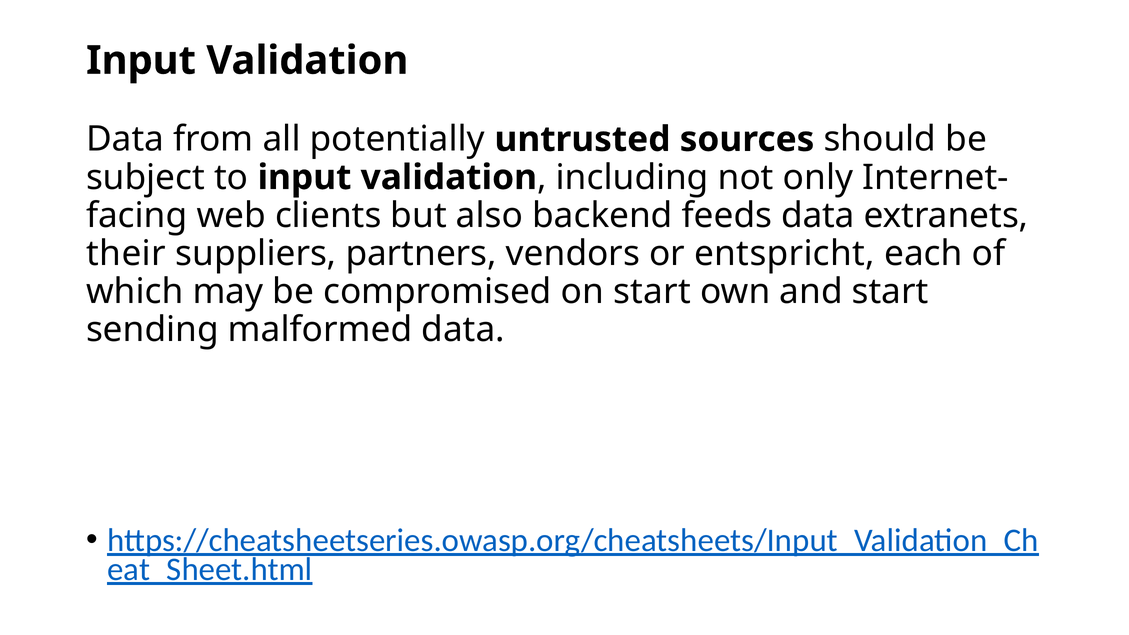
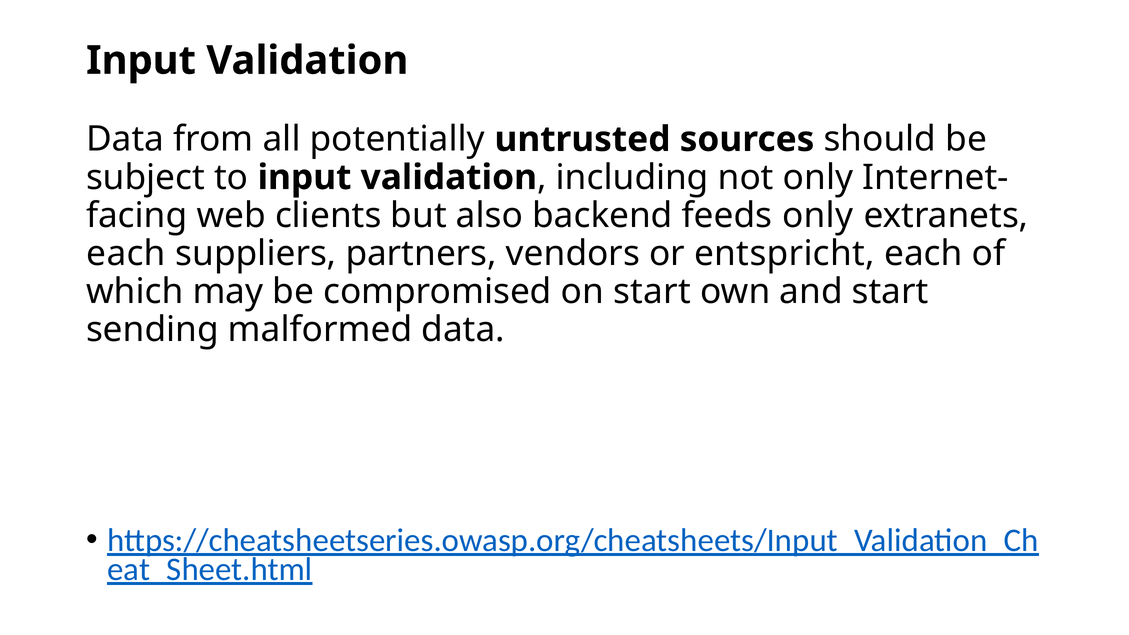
feeds data: data -> only (818, 216)
their: their -> each (126, 254)
